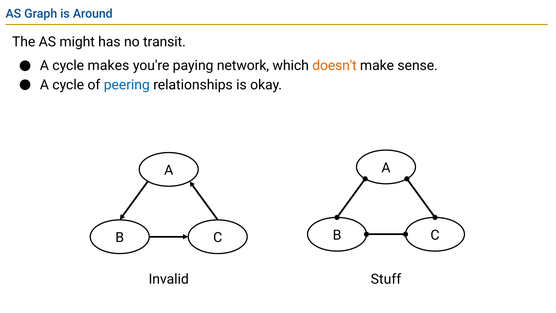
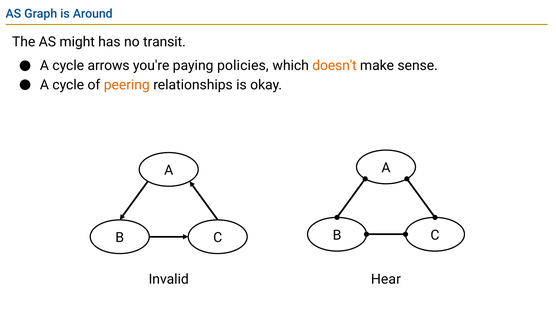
makes: makes -> arrows (109, 66)
network: network -> policies (243, 66)
peering colour: blue -> orange (127, 85)
Stuff: Stuff -> Hear (386, 279)
